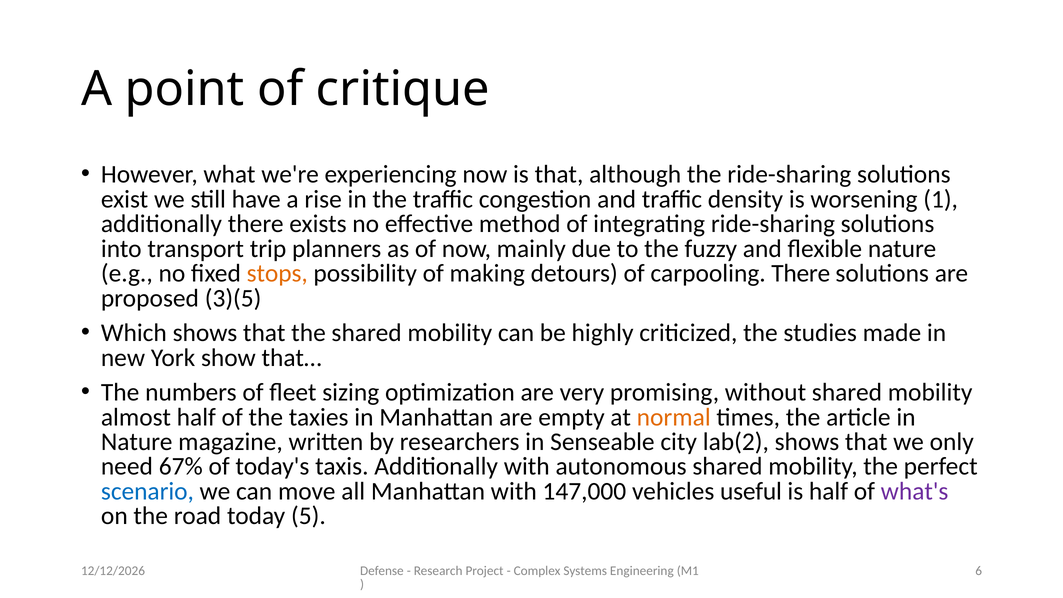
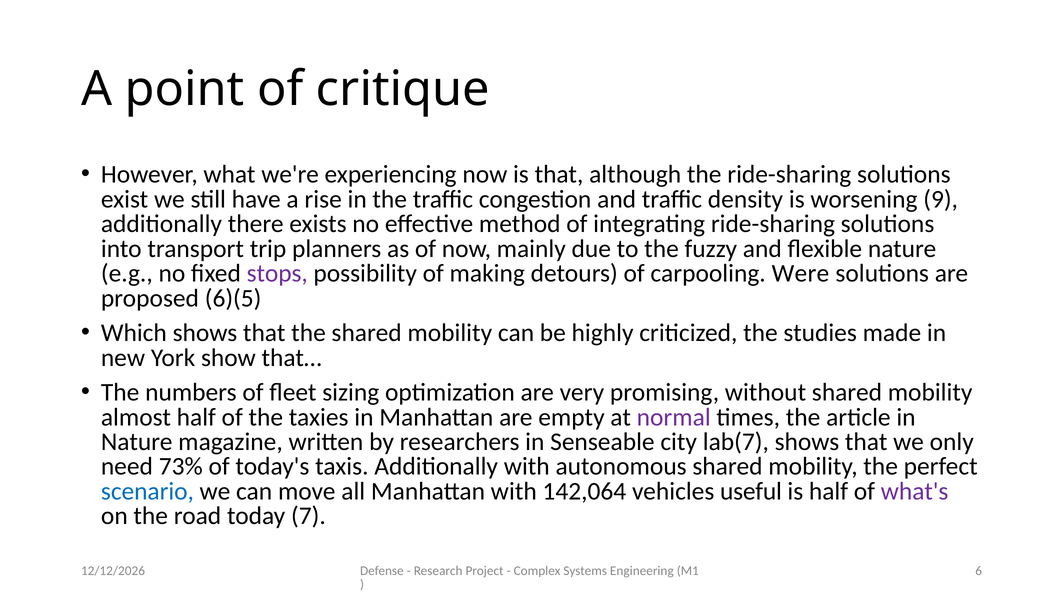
1: 1 -> 9 (941, 199)
stops colour: orange -> purple (277, 273)
carpooling There: There -> Were (800, 273)
3)(5: 3)(5 -> 6)(5 (233, 298)
normal colour: orange -> purple (674, 417)
lab(2: lab(2 -> lab(7 (736, 442)
67%: 67% -> 73% (181, 467)
147,000: 147,000 -> 142,064 (584, 491)
5: 5 -> 7 (308, 516)
